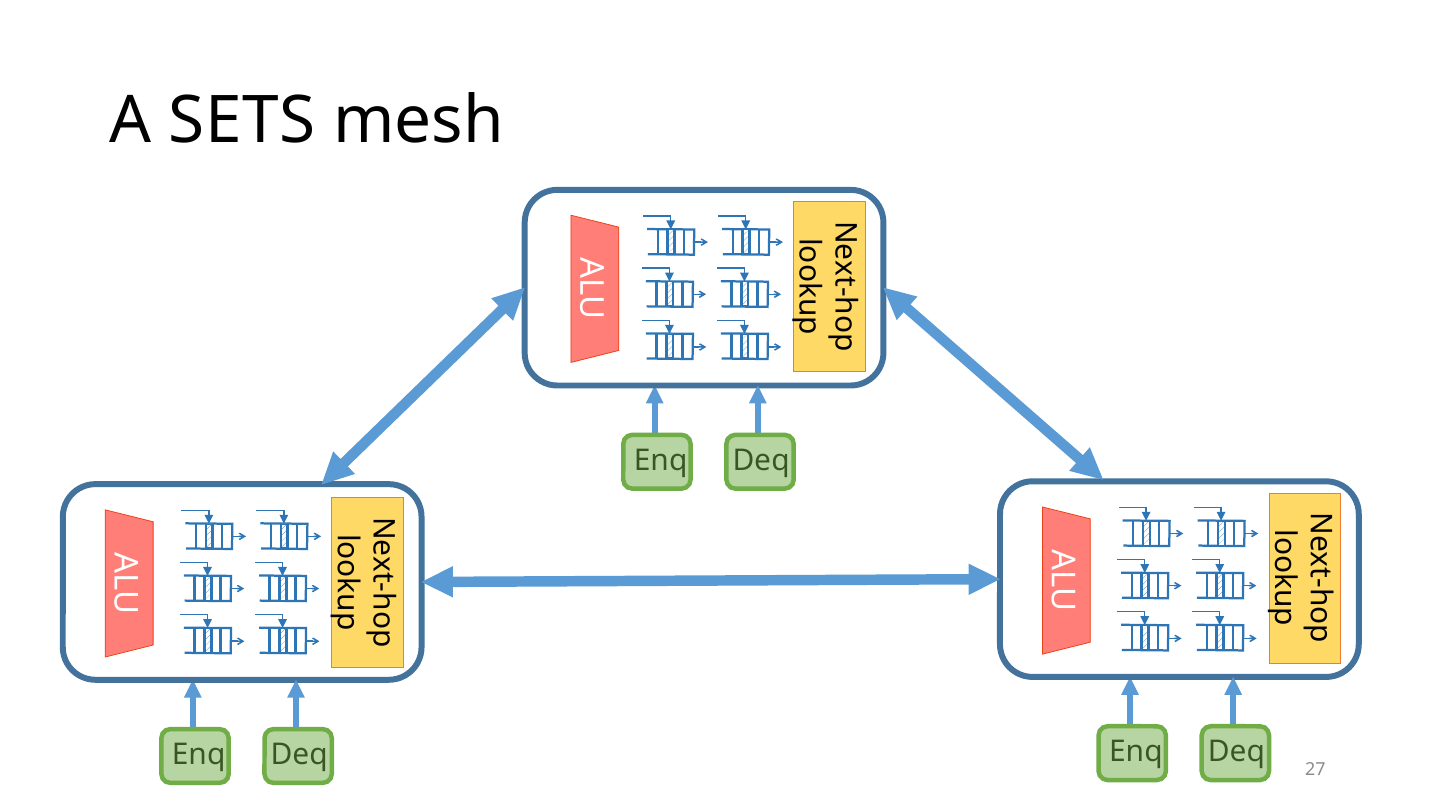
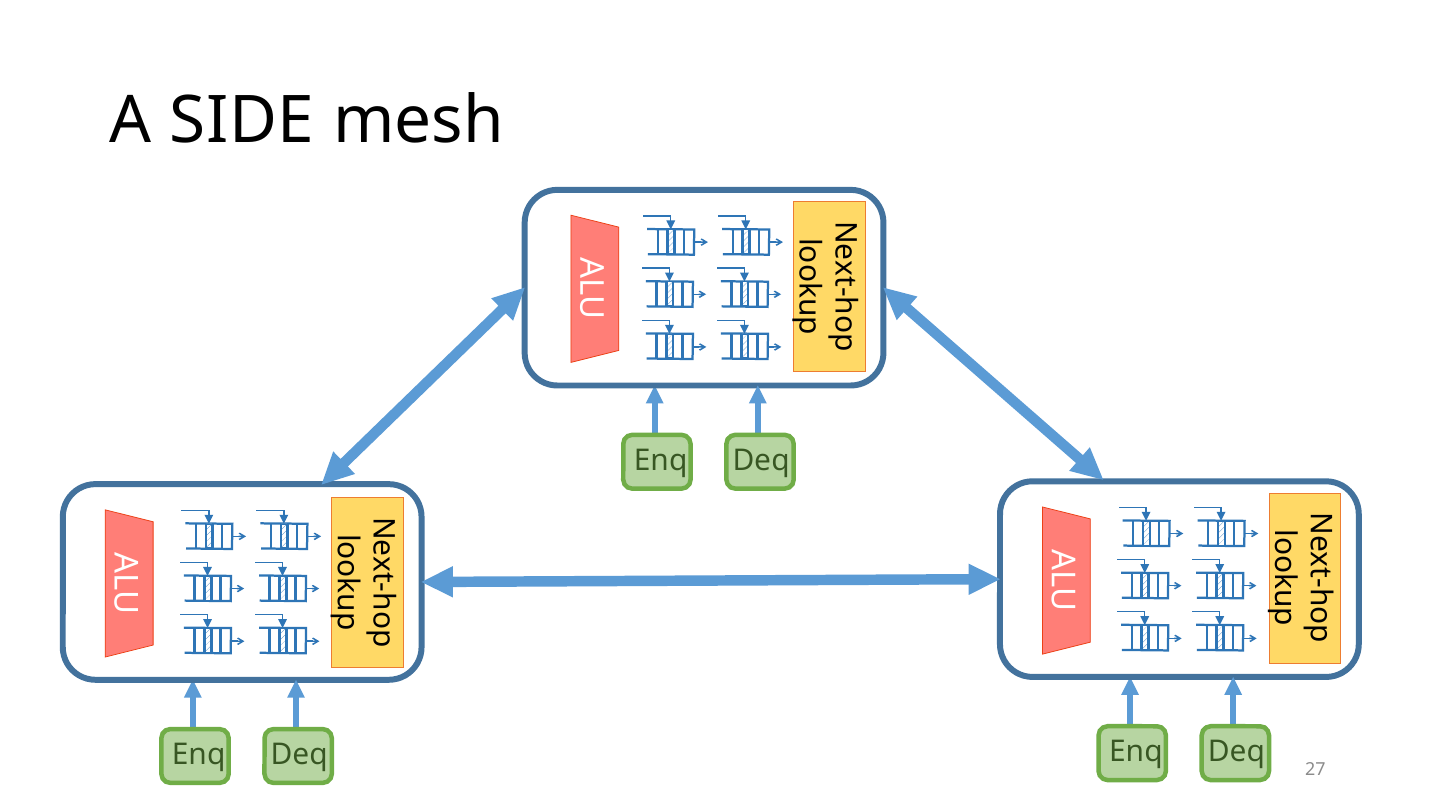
SETS: SETS -> SIDE (242, 121)
